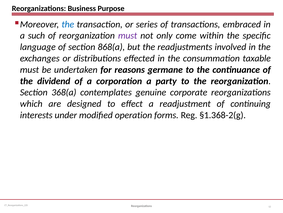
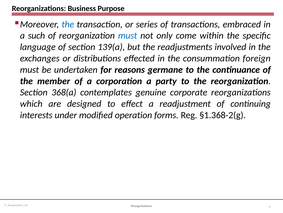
must colour: purple -> blue (128, 36)
868(a: 868(a -> 139(a (111, 47)
taxable: taxable -> foreign (257, 58)
dividend: dividend -> member (54, 81)
